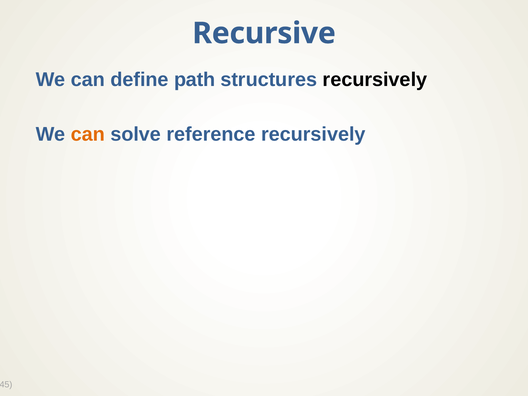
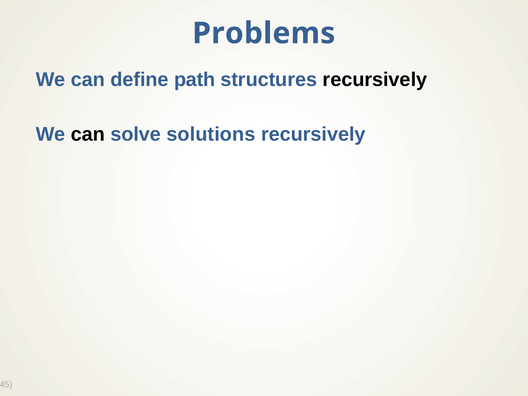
Recursive: Recursive -> Problems (264, 33)
can colour: orange -> black (88, 134)
reference: reference -> solutions (211, 134)
